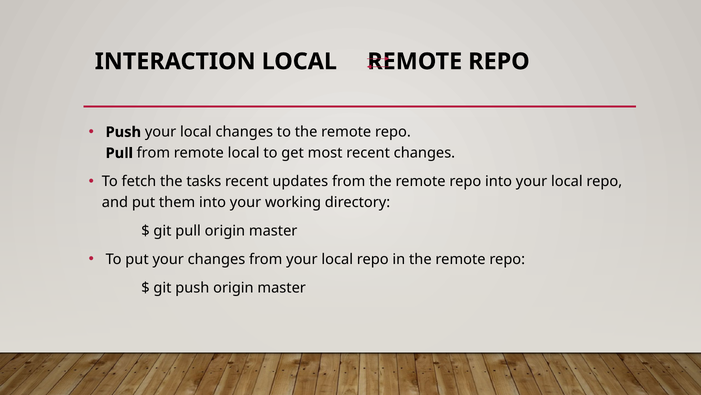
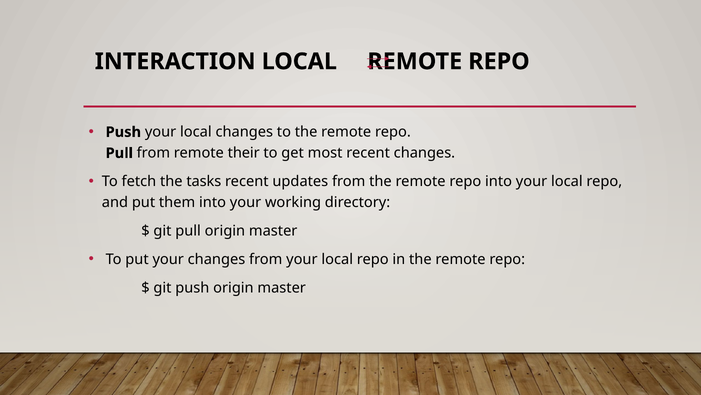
remote local: local -> their (244, 153)
